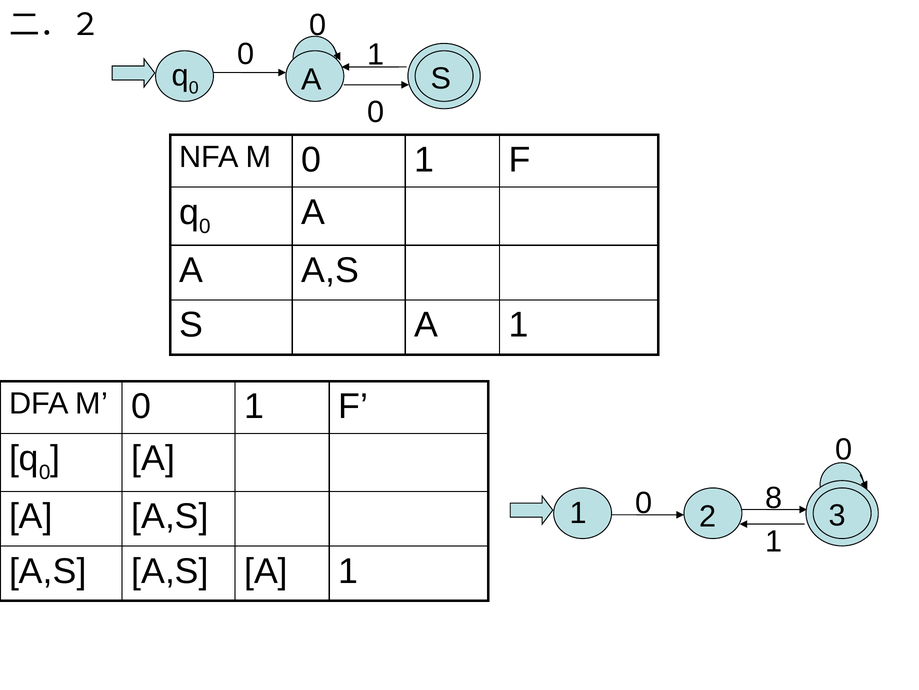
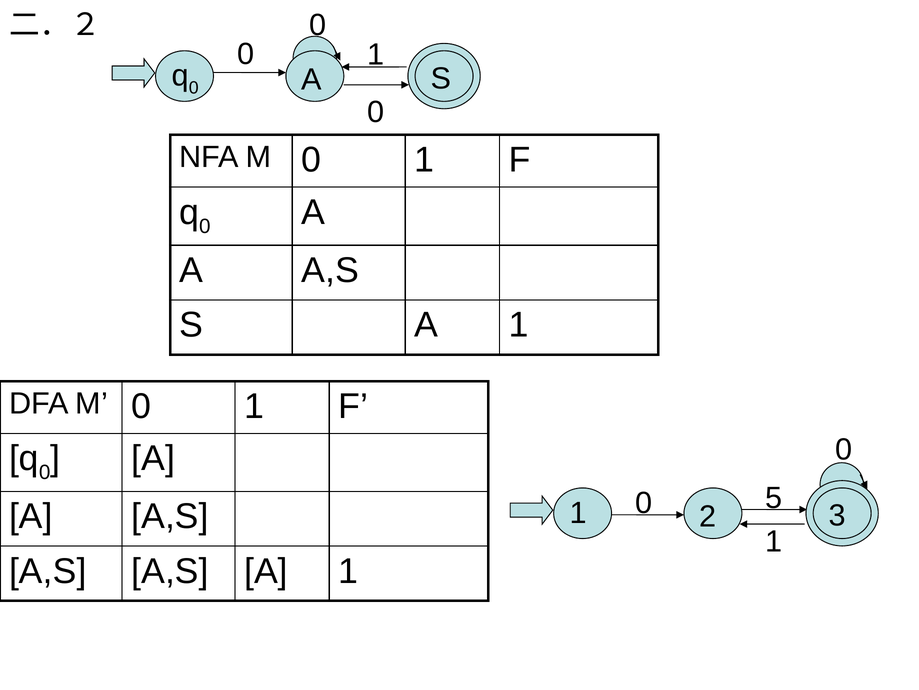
8: 8 -> 5 (774, 498)
